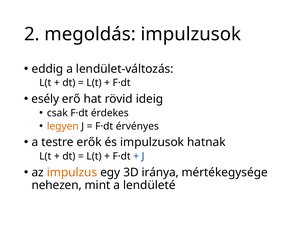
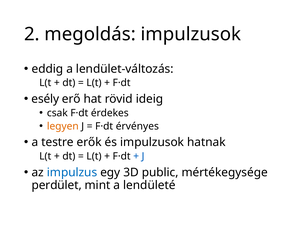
impulzus colour: orange -> blue (72, 172)
iránya: iránya -> public (160, 172)
nehezen: nehezen -> perdület (57, 185)
